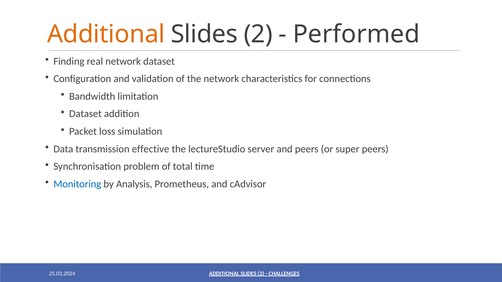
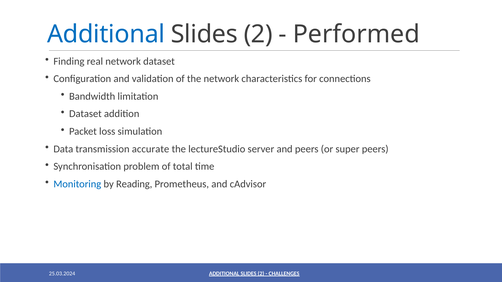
Additional colour: orange -> blue (106, 34)
effective: effective -> accurate (151, 149)
Analysis: Analysis -> Reading (134, 184)
